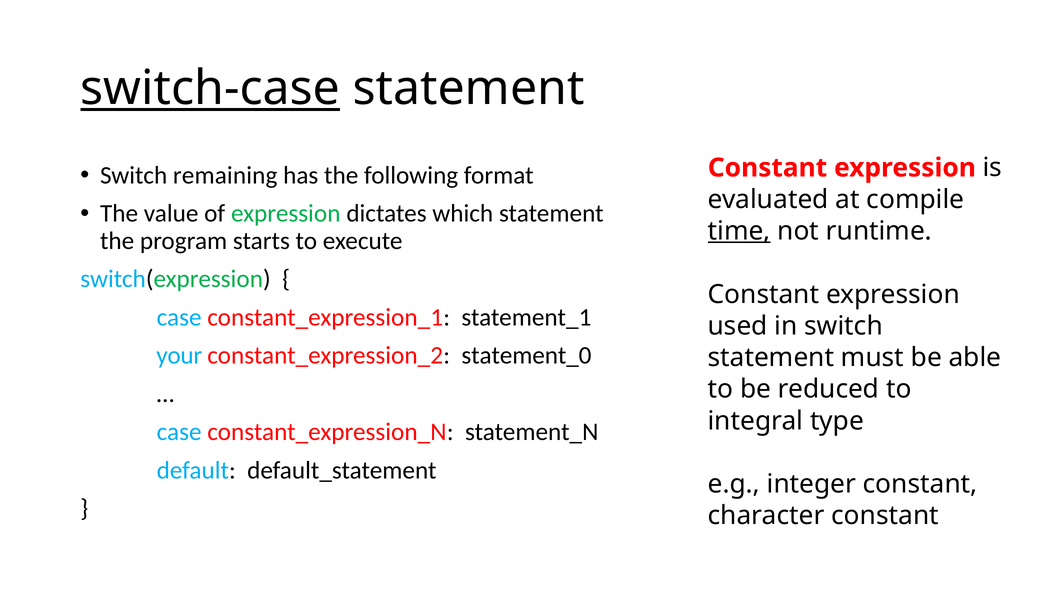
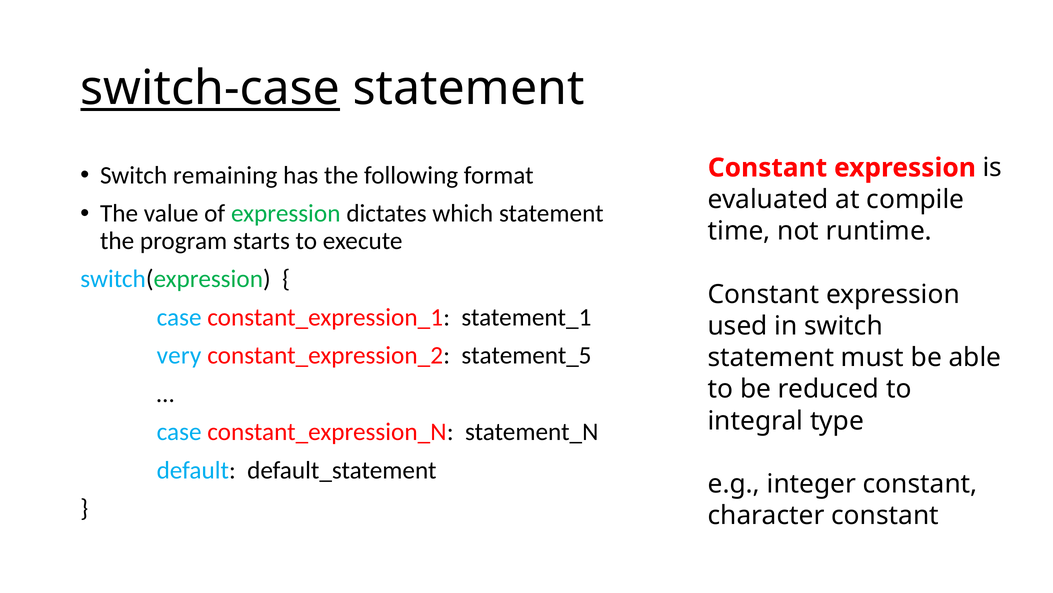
time underline: present -> none (739, 231)
your: your -> very (179, 355)
statement_0: statement_0 -> statement_5 (526, 355)
